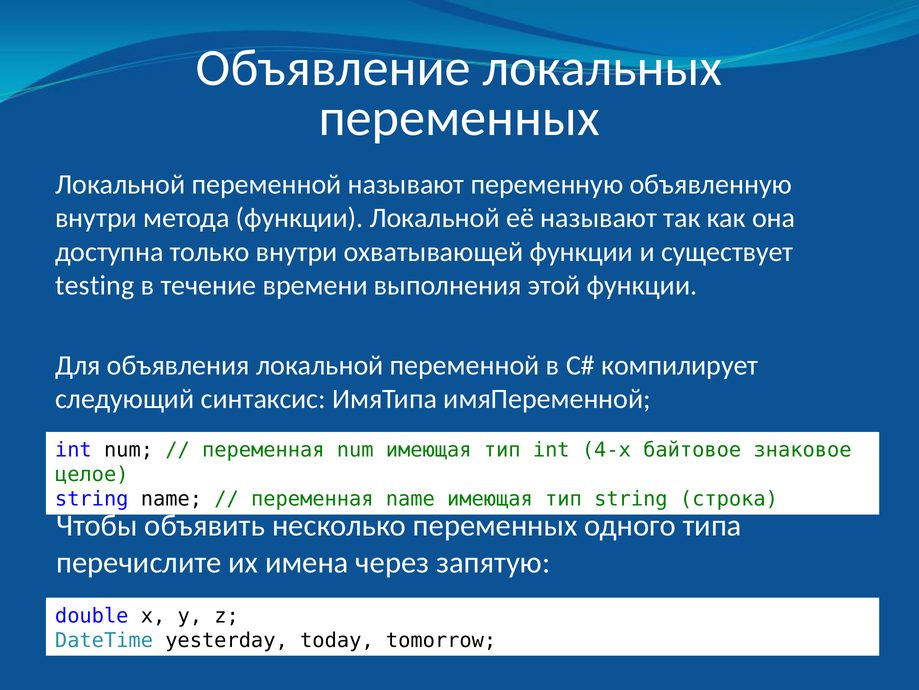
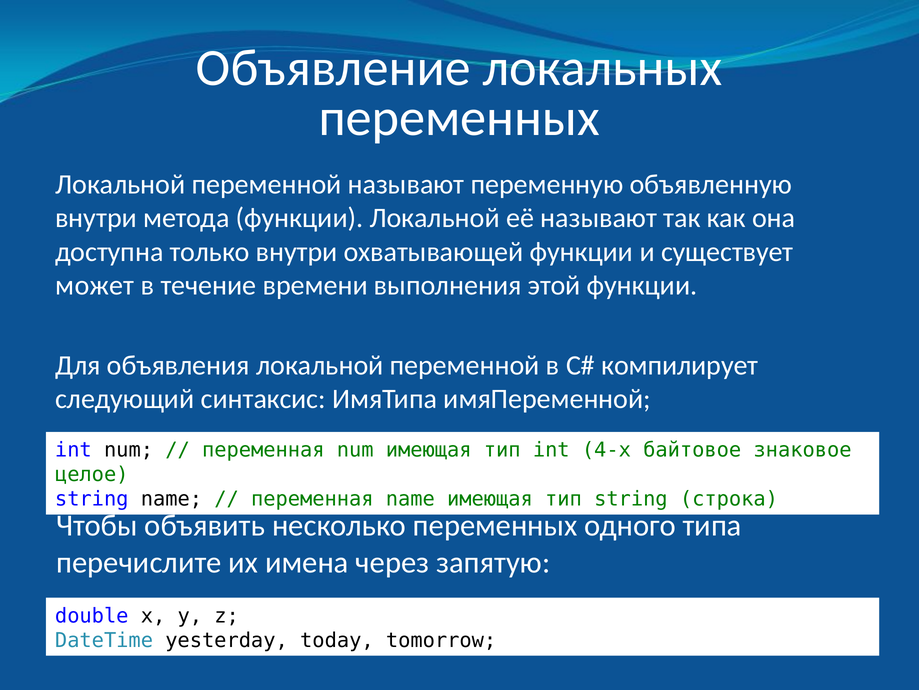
testing: testing -> может (95, 285)
